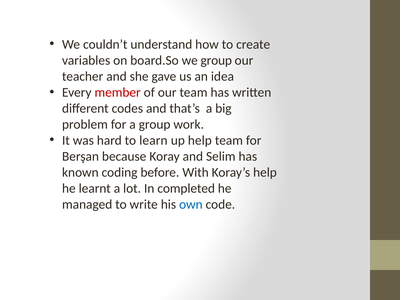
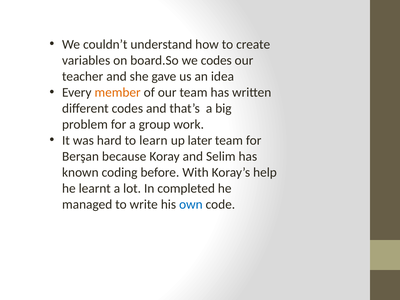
we group: group -> codes (216, 60)
member colour: red -> orange (118, 92)
up help: help -> later (200, 140)
